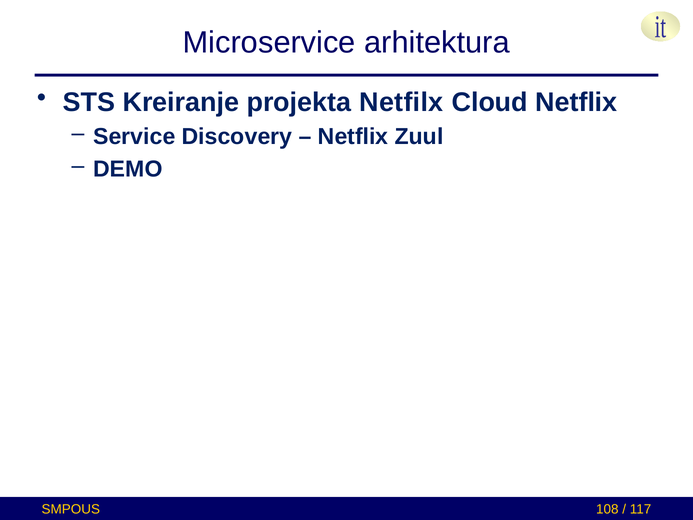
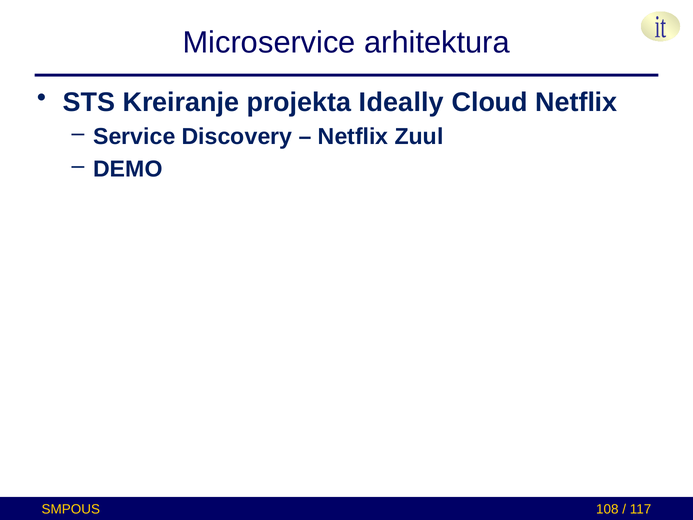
Netfilx: Netfilx -> Ideally (401, 102)
